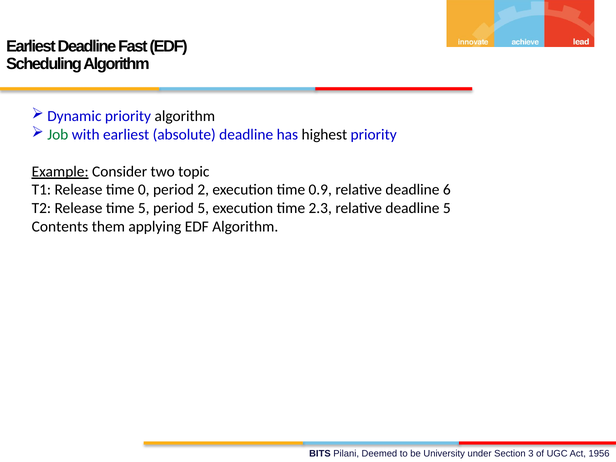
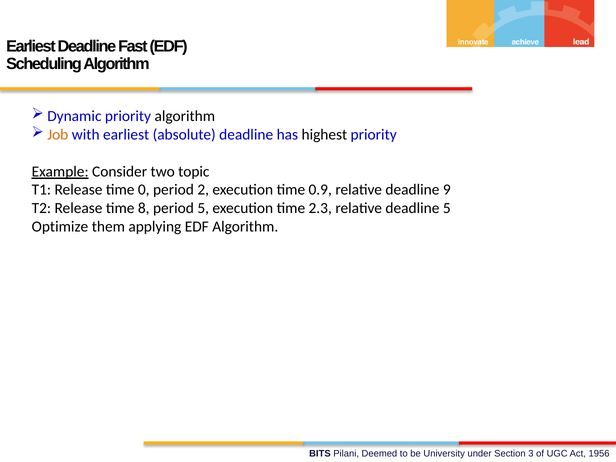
Job colour: green -> orange (58, 134)
6: 6 -> 9 (447, 190)
time 5: 5 -> 8 (144, 208)
Contents: Contents -> Optimize (60, 227)
